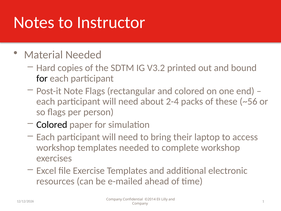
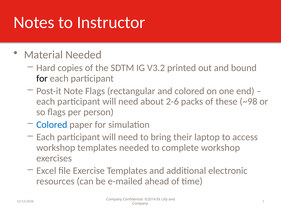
2-4: 2-4 -> 2-6 (172, 101)
~56: ~56 -> ~98 (248, 101)
Colored colour: black -> blue (52, 124)
